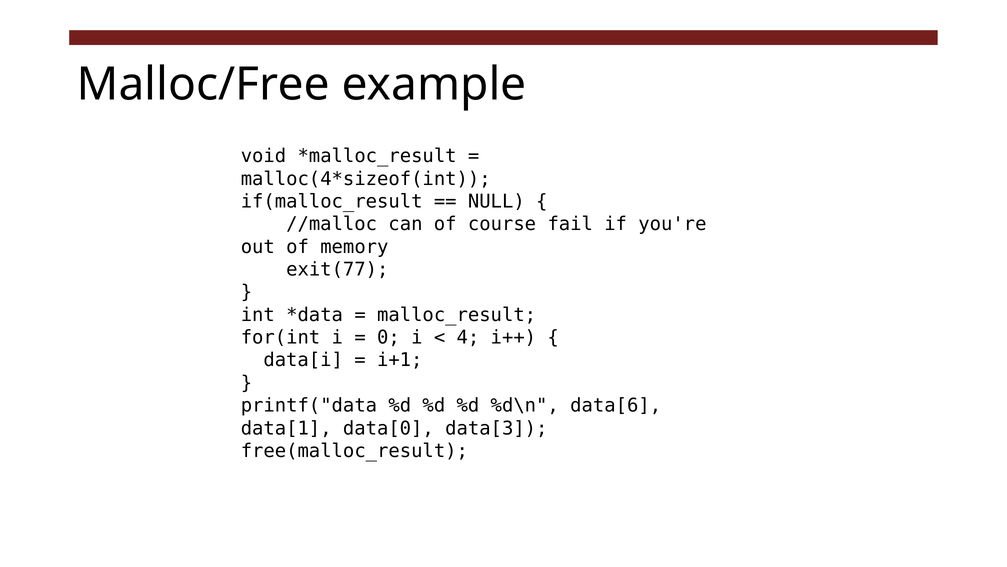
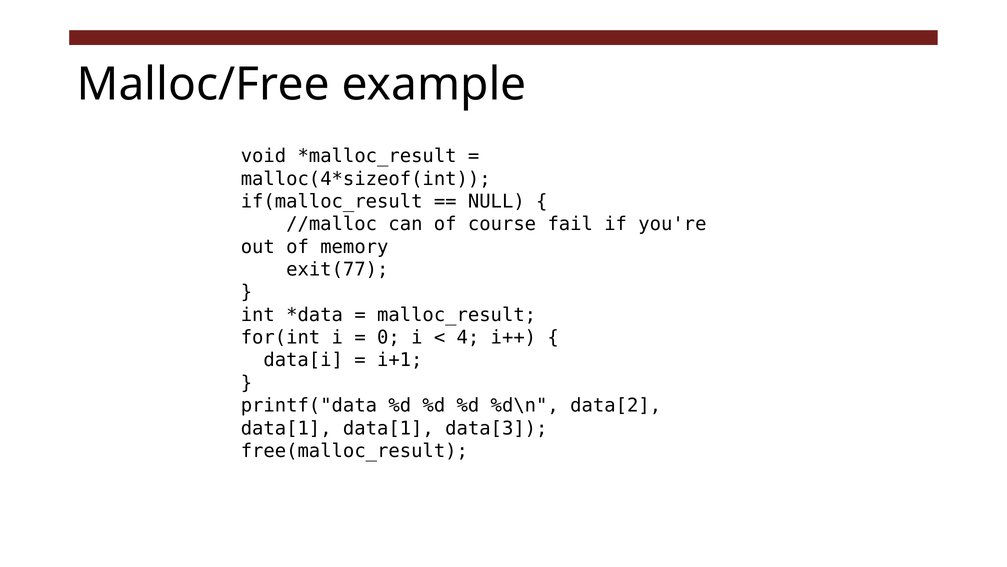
data[6: data[6 -> data[2 (616, 405)
data[1 data[0: data[0 -> data[1 (388, 428)
